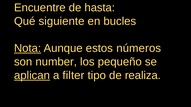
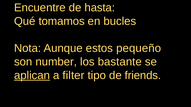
siguiente: siguiente -> tomamos (62, 21)
Nota underline: present -> none (28, 48)
números: números -> pequeño (139, 48)
pequeño: pequeño -> bastante (120, 62)
realiza: realiza -> friends (143, 76)
